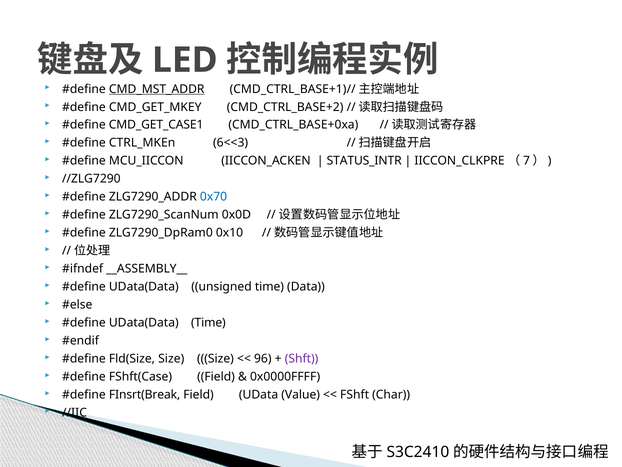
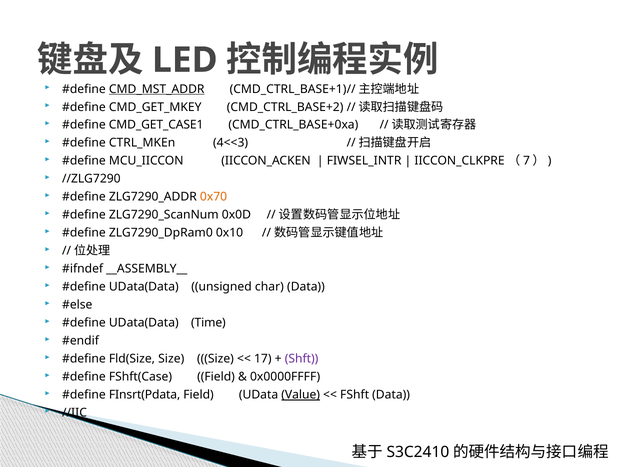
6<<3: 6<<3 -> 4<<3 (231, 143)
STATUS_INTR: STATUS_INTR -> FIWSEL_INTR (364, 161)
0x70 colour: blue -> orange (214, 197)
unsigned time: time -> char (269, 287)
96: 96 -> 17 (263, 359)
FInsrt(Break: FInsrt(Break -> FInsrt(Pdata (145, 394)
Value underline: none -> present (301, 394)
FShft Char: Char -> Data (391, 394)
